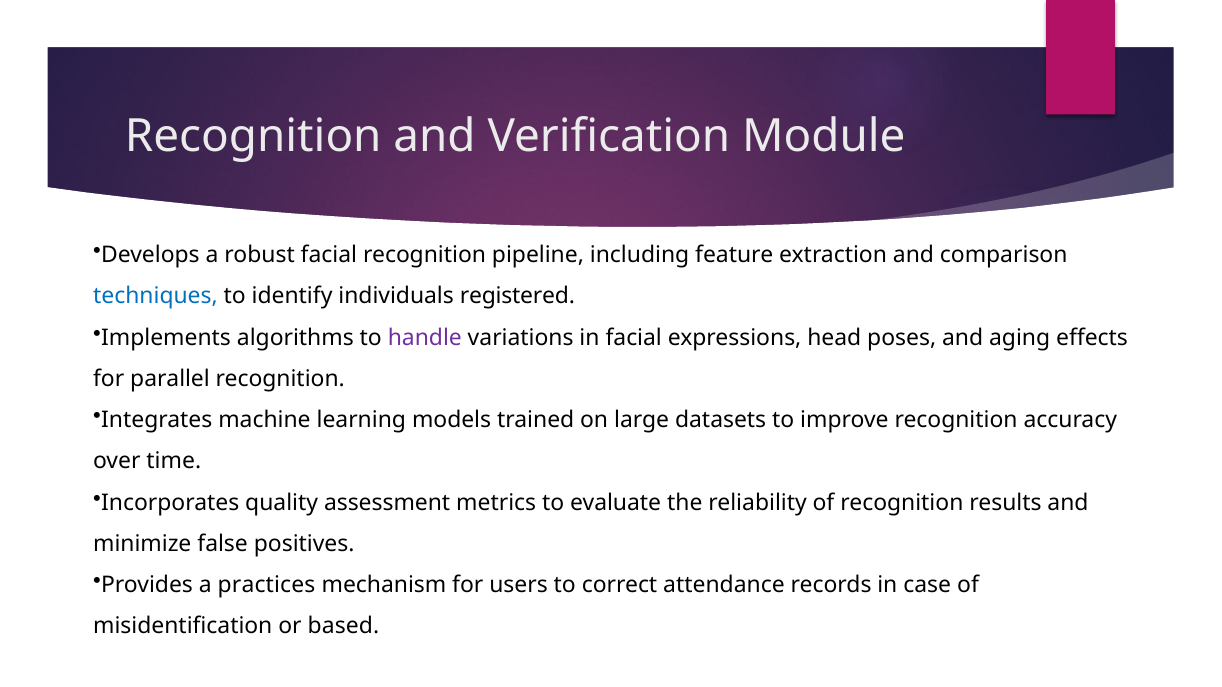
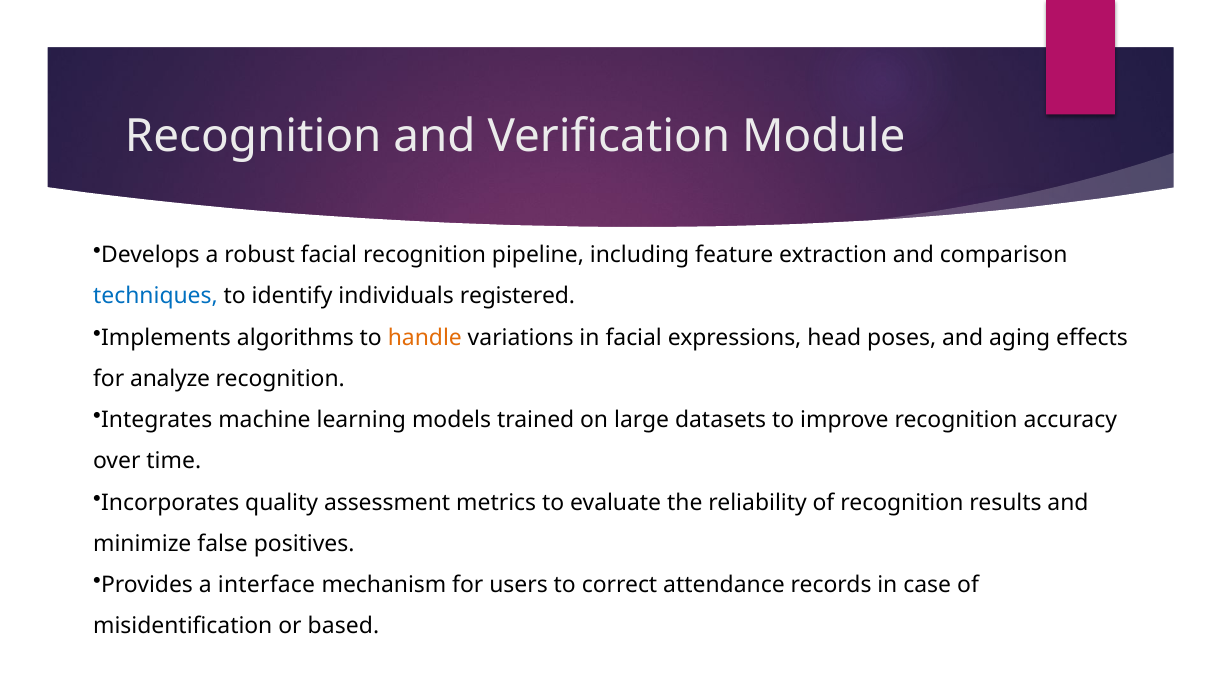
handle colour: purple -> orange (425, 338)
parallel: parallel -> analyze (170, 379)
practices: practices -> interface (267, 585)
